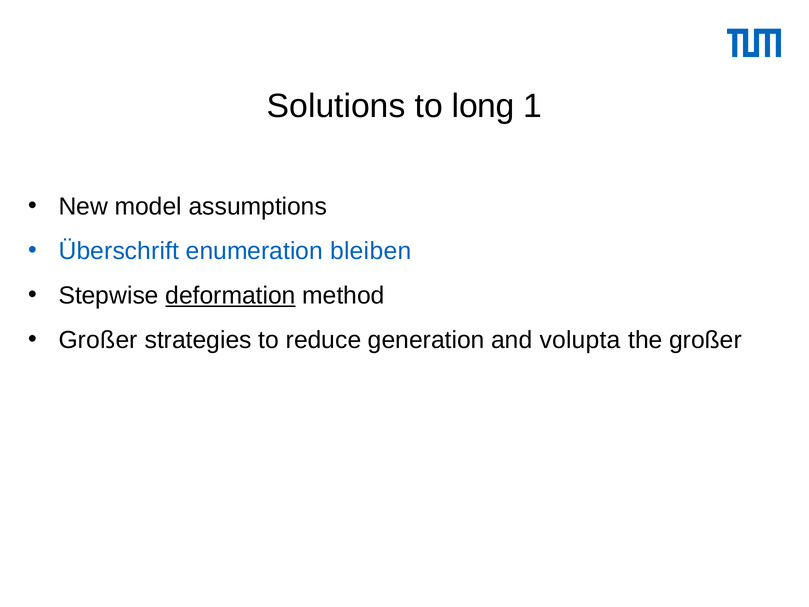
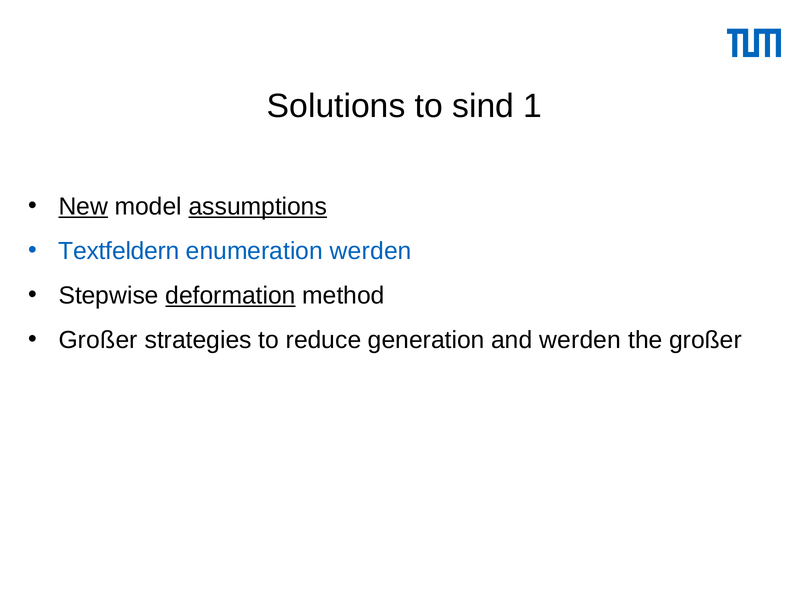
long: long -> sind (483, 106)
New underline: none -> present (83, 206)
assumptions underline: none -> present (258, 206)
Überschrift: Überschrift -> Textfeldern (119, 251)
enumeration bleiben: bleiben -> werden (371, 251)
and volupta: volupta -> werden (580, 340)
